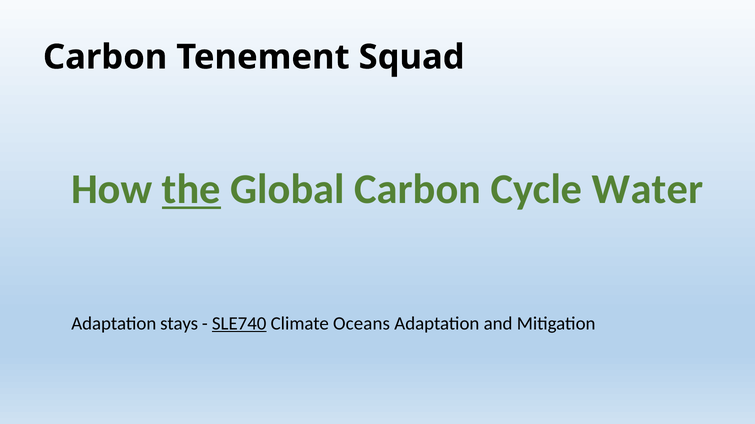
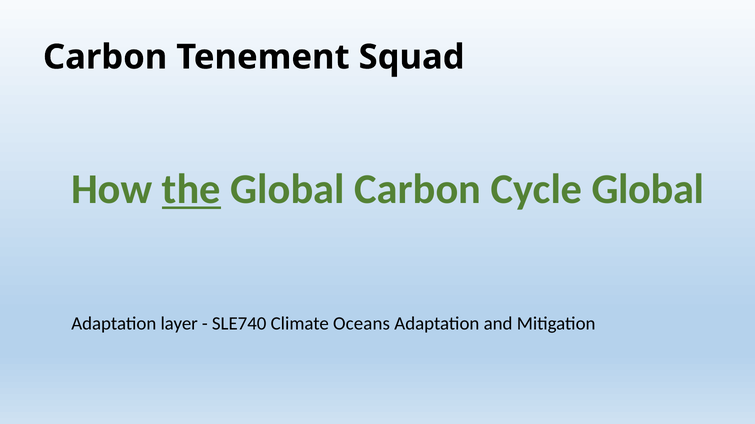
Cycle Water: Water -> Global (648, 190)
stays: stays -> layer (179, 324)
SLE740 underline: present -> none (239, 324)
